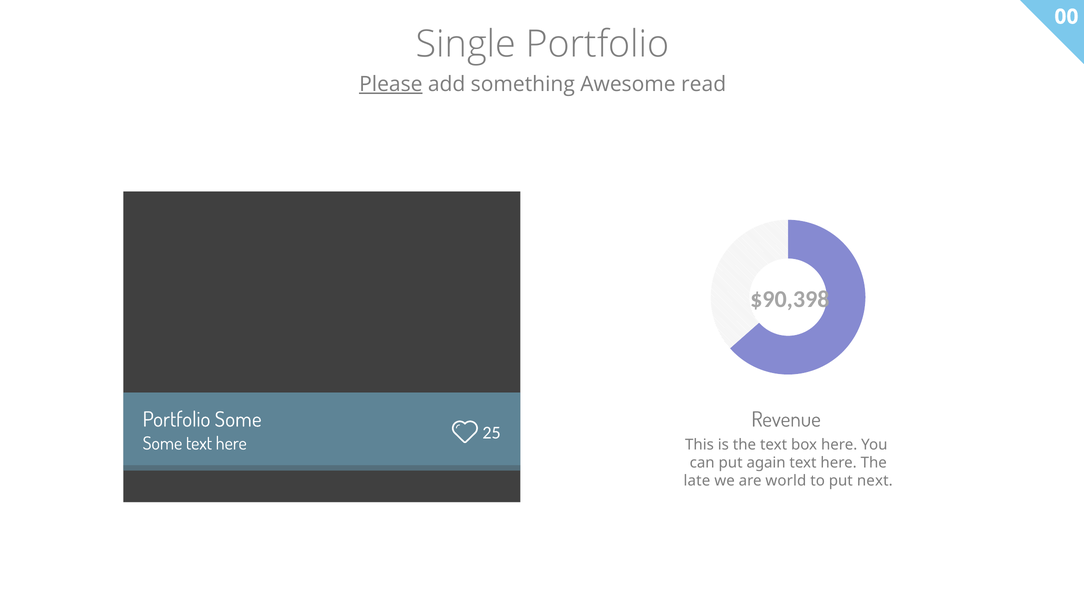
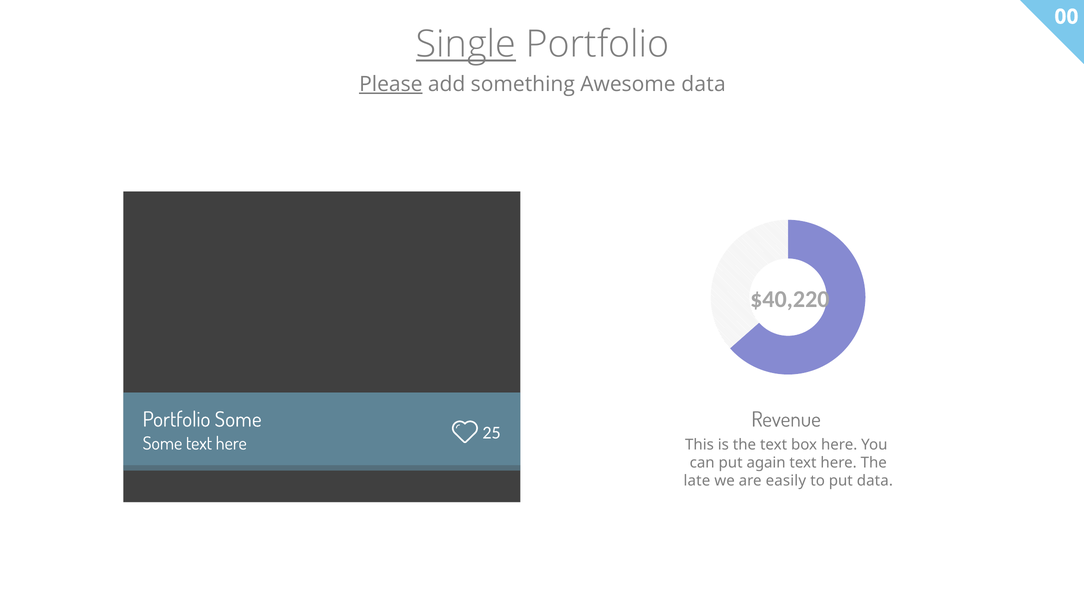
Single underline: none -> present (466, 44)
Awesome read: read -> data (704, 84)
$90,398: $90,398 -> $40,220 (790, 299)
world: world -> easily (786, 481)
put next: next -> data (875, 481)
